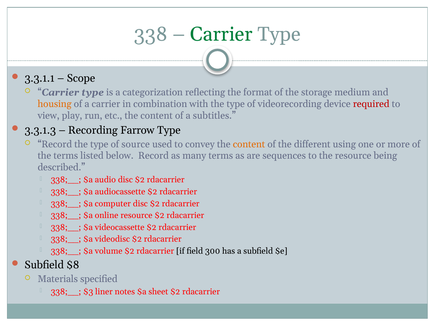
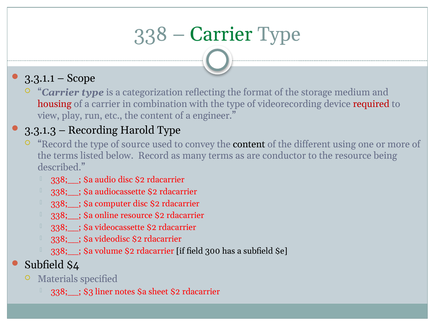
housing colour: orange -> red (55, 104)
subtitles: subtitles -> engineer (214, 116)
Farrow: Farrow -> Harold (137, 130)
content colour: orange -> black (249, 144)
sequences: sequences -> conductor (284, 156)
$8: $8 -> $4 (73, 265)
